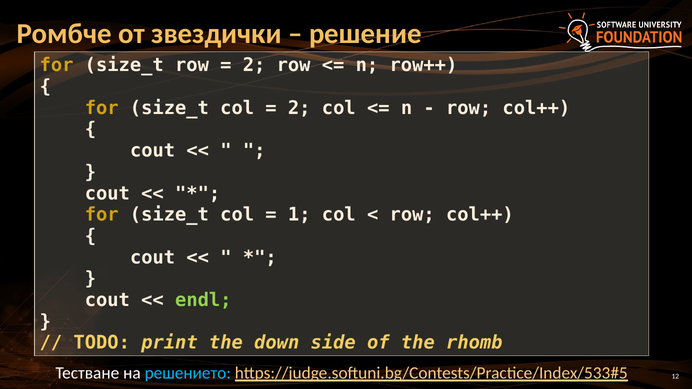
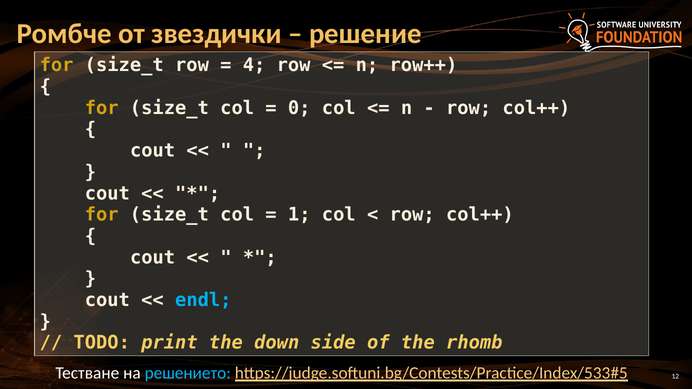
2: 2 -> 4 (254, 65)
2: 2 -> 0 (299, 108)
endl colour: light green -> light blue (203, 300)
